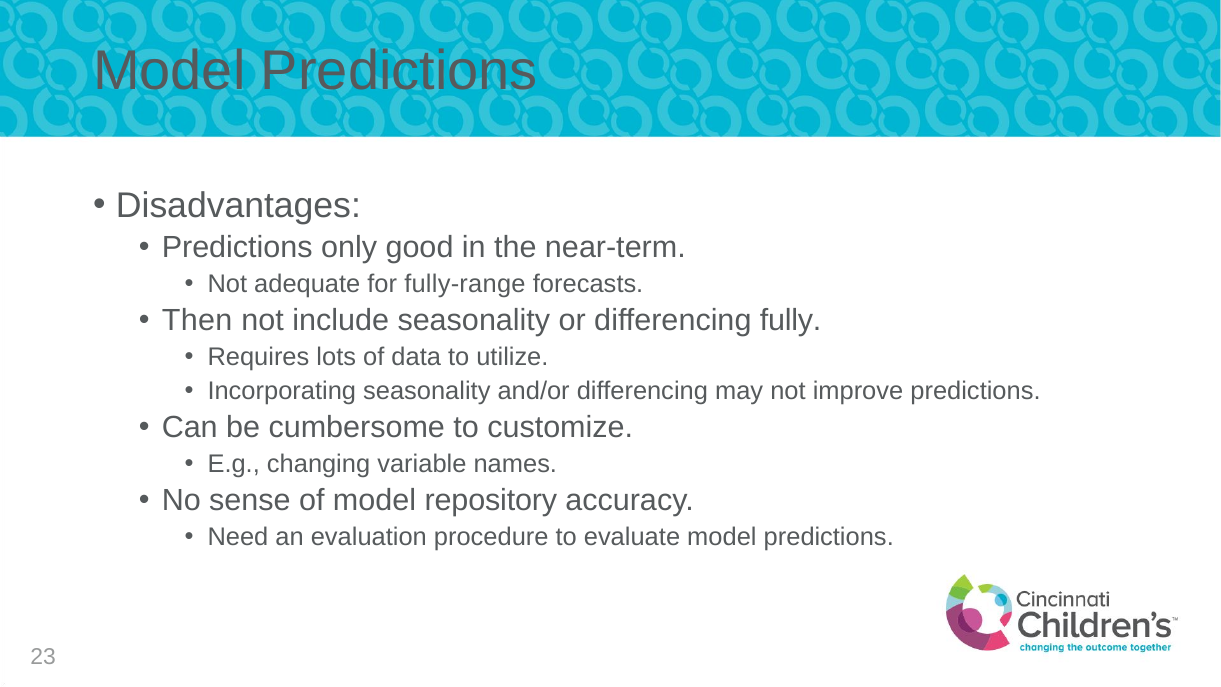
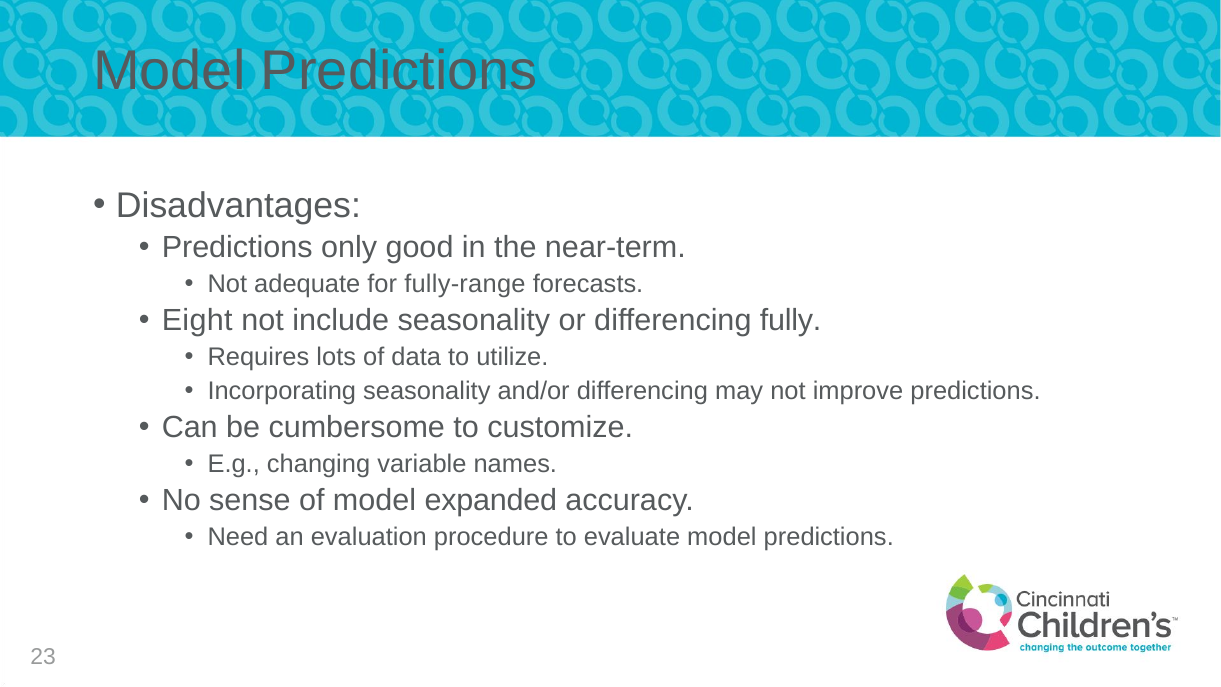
Then: Then -> Eight (197, 320)
repository: repository -> expanded (491, 501)
